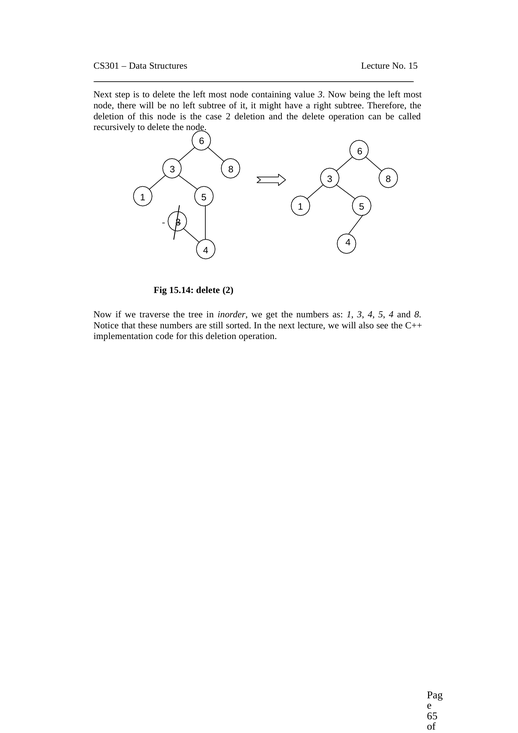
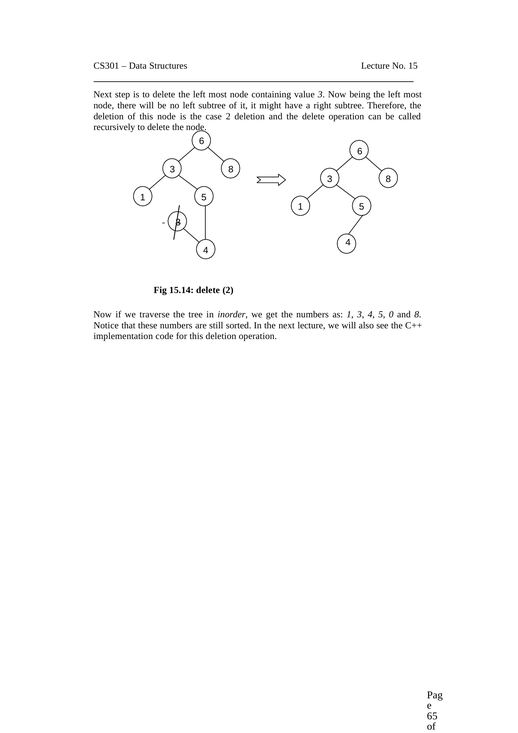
5 4: 4 -> 0 (391, 314)
